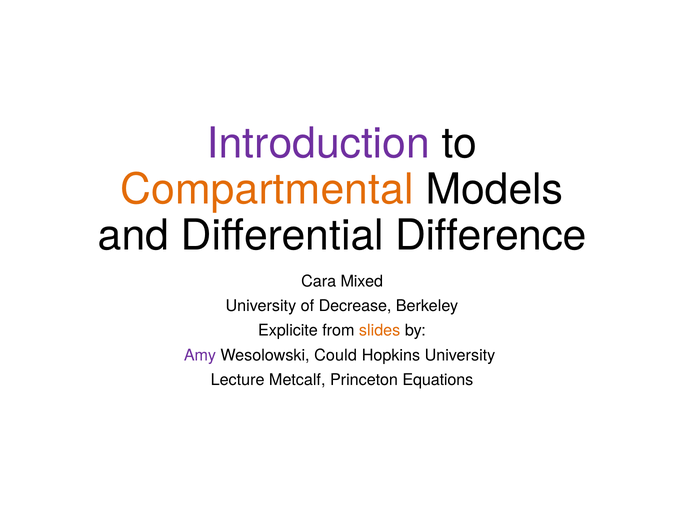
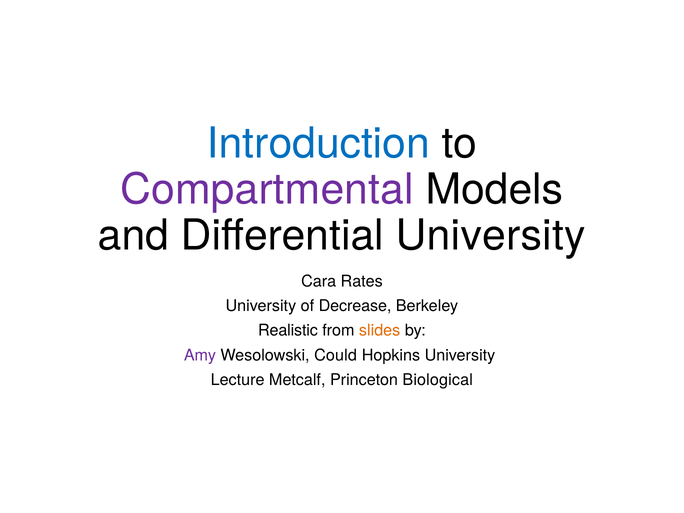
Introduction colour: purple -> blue (318, 143)
Compartmental colour: orange -> purple (267, 190)
Differential Difference: Difference -> University (491, 236)
Mixed: Mixed -> Rates (362, 281)
Explicite: Explicite -> Realistic (288, 331)
Equations: Equations -> Biological (438, 380)
